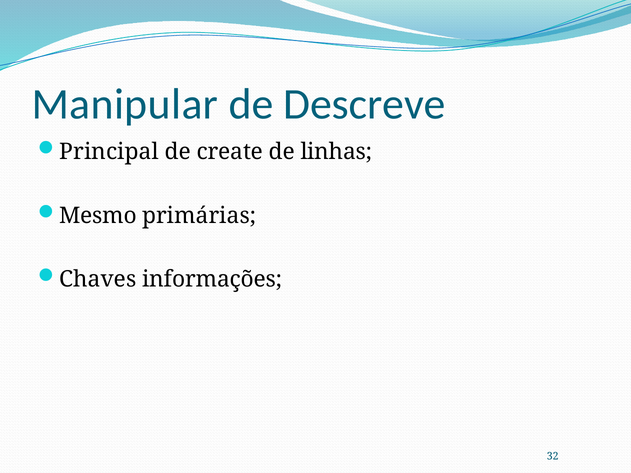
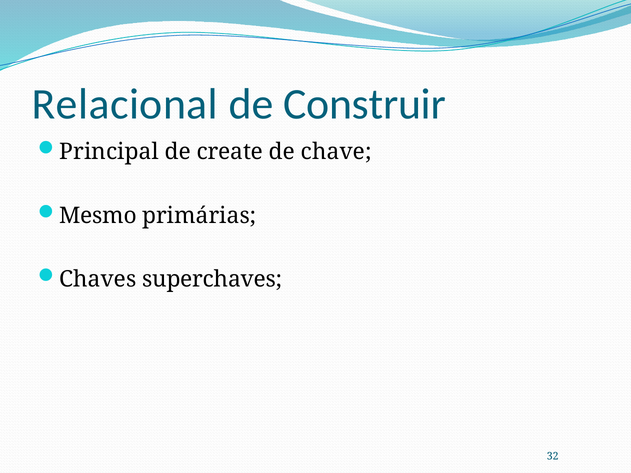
Manipular: Manipular -> Relacional (125, 104)
Descreve: Descreve -> Construir (365, 104)
linhas: linhas -> chave (336, 152)
informações: informações -> superchaves (212, 279)
